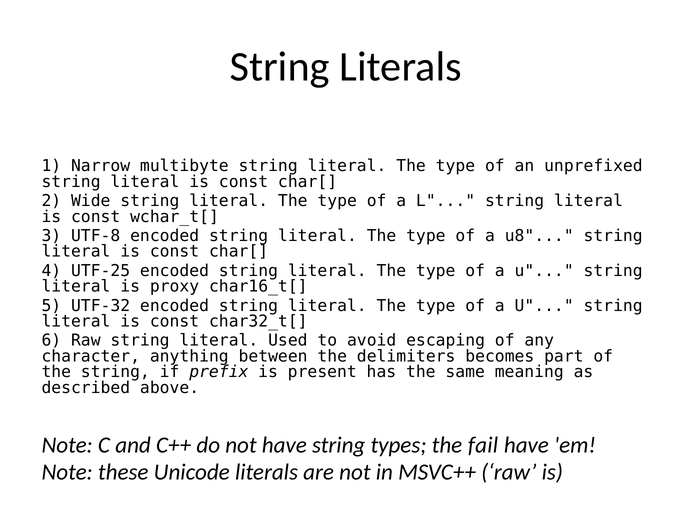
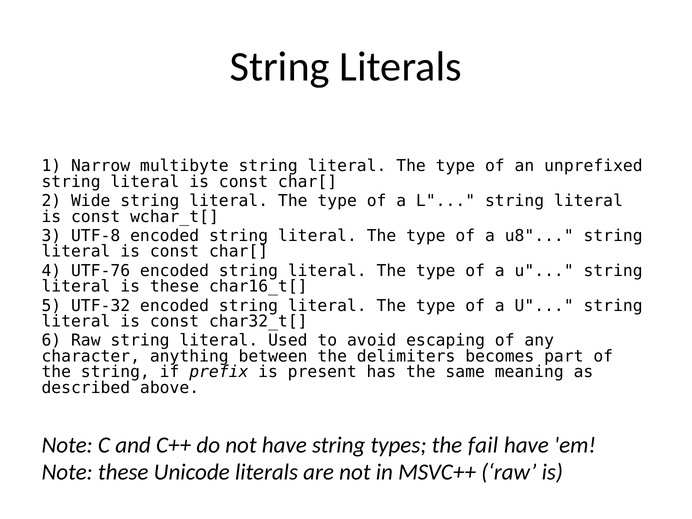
UTF-25: UTF-25 -> UTF-76 (101, 271)
is proxy: proxy -> these (175, 286)
